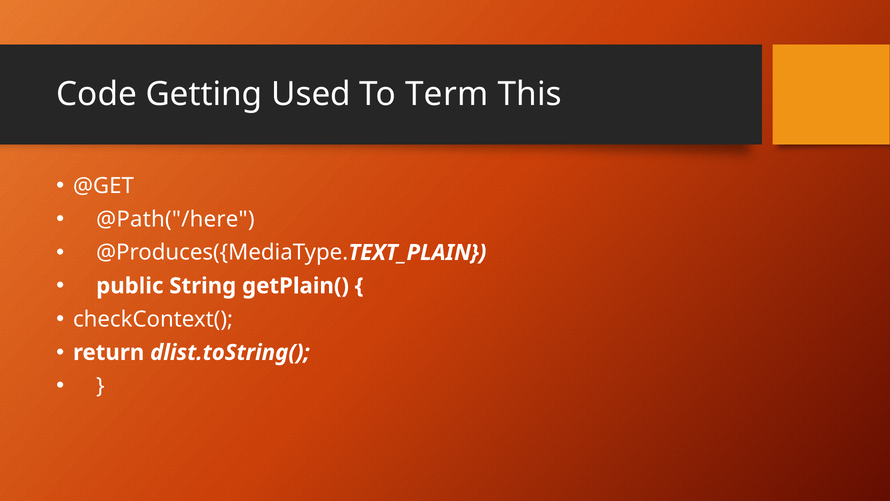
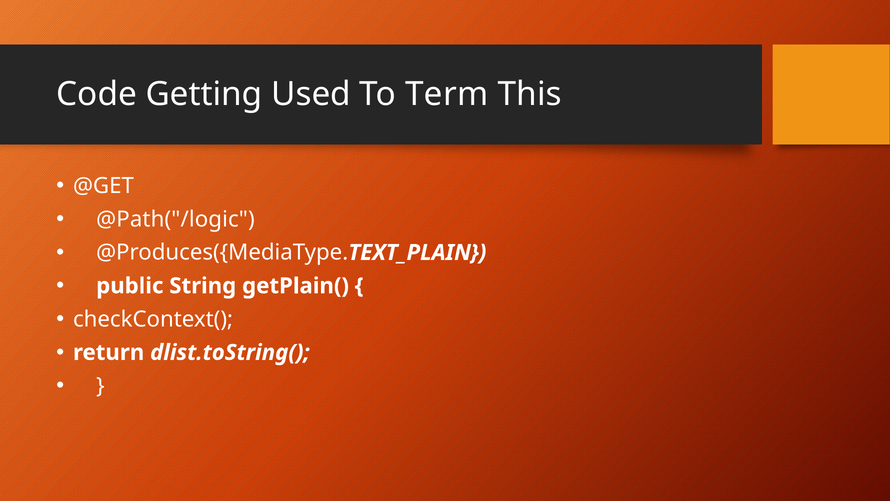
@Path("/here: @Path("/here -> @Path("/logic (175, 219)
